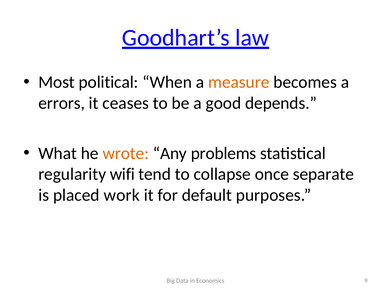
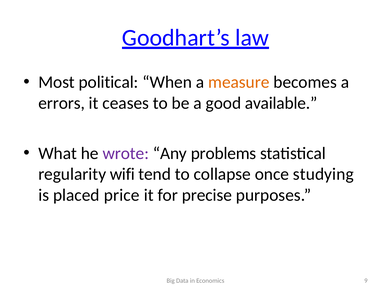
depends: depends -> available (281, 103)
wrote colour: orange -> purple (126, 153)
separate: separate -> studying (323, 174)
work: work -> price (122, 195)
default: default -> precise (207, 195)
